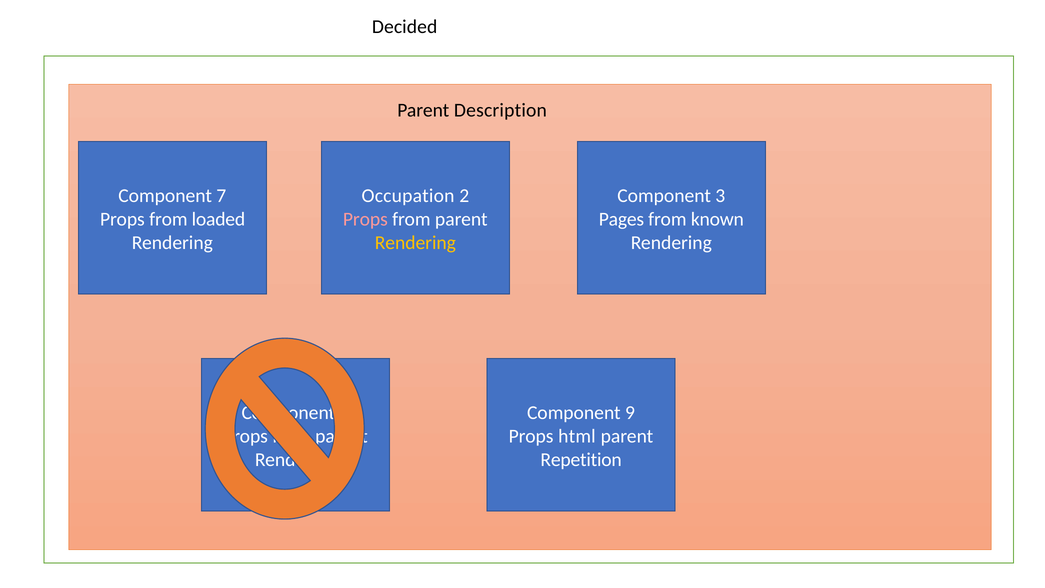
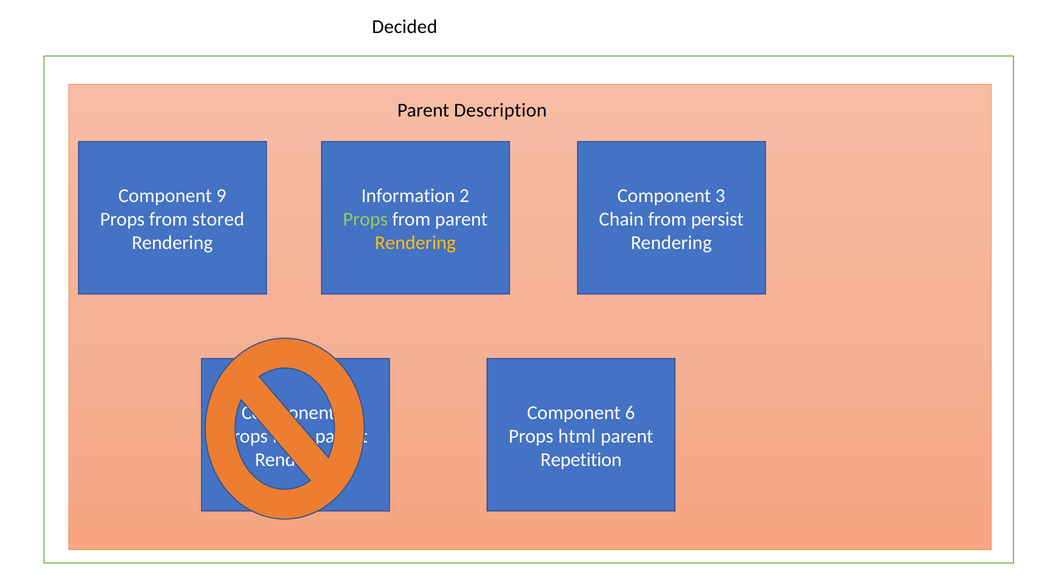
7: 7 -> 9 (221, 196)
Occupation: Occupation -> Information (408, 196)
loaded: loaded -> stored (218, 219)
Props colour: pink -> light green (365, 219)
Pages: Pages -> Chain (621, 219)
known: known -> persist (717, 219)
9: 9 -> 6 (630, 412)
